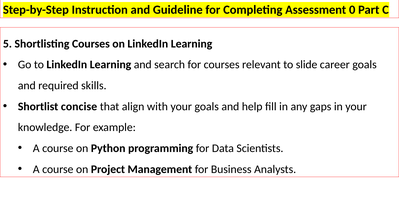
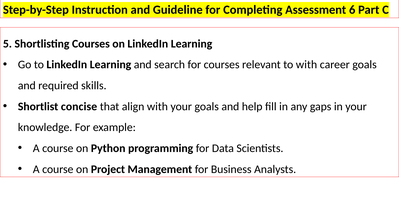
0: 0 -> 6 (352, 10)
to slide: slide -> with (306, 65)
